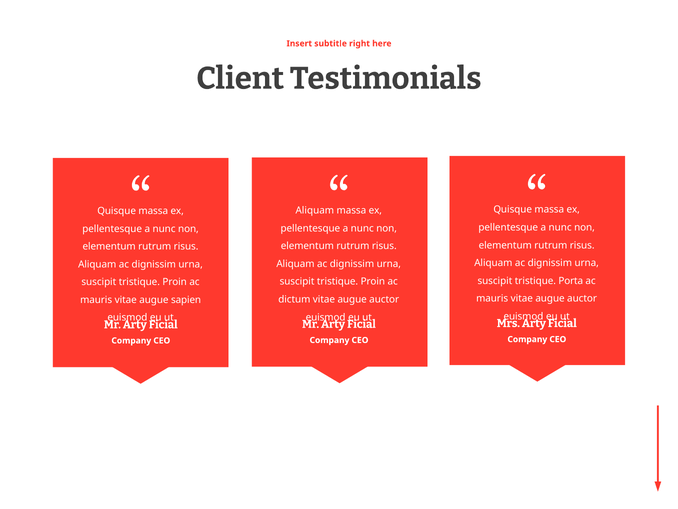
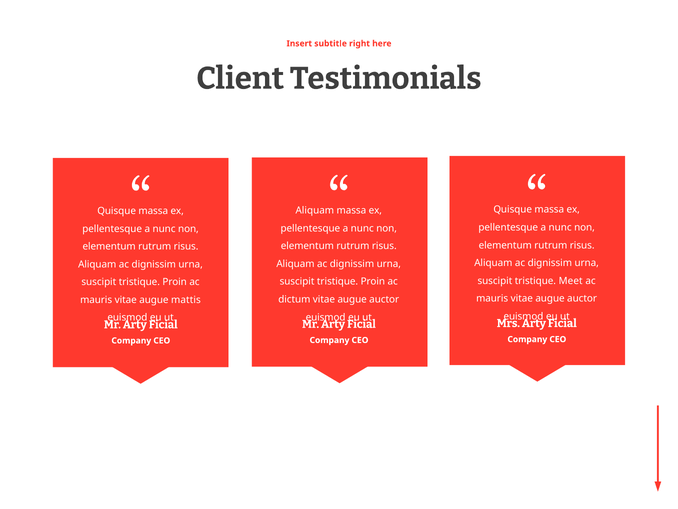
Porta: Porta -> Meet (571, 281)
sapien: sapien -> mattis (186, 300)
